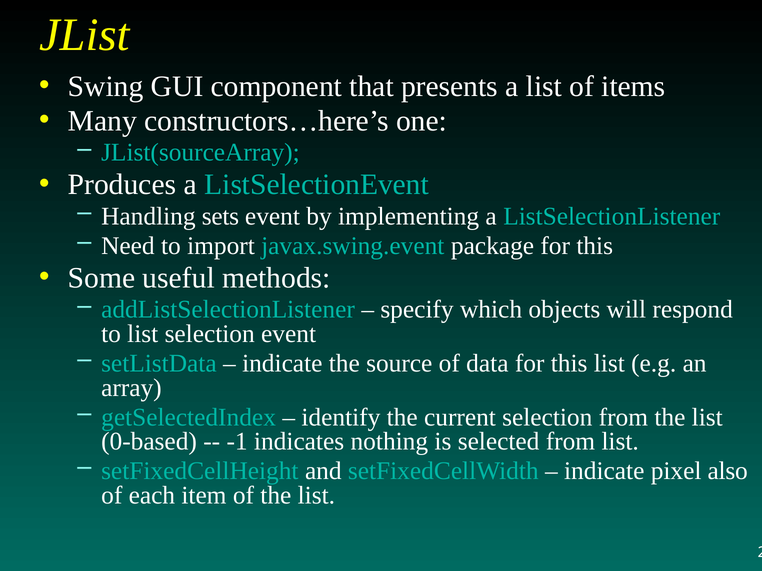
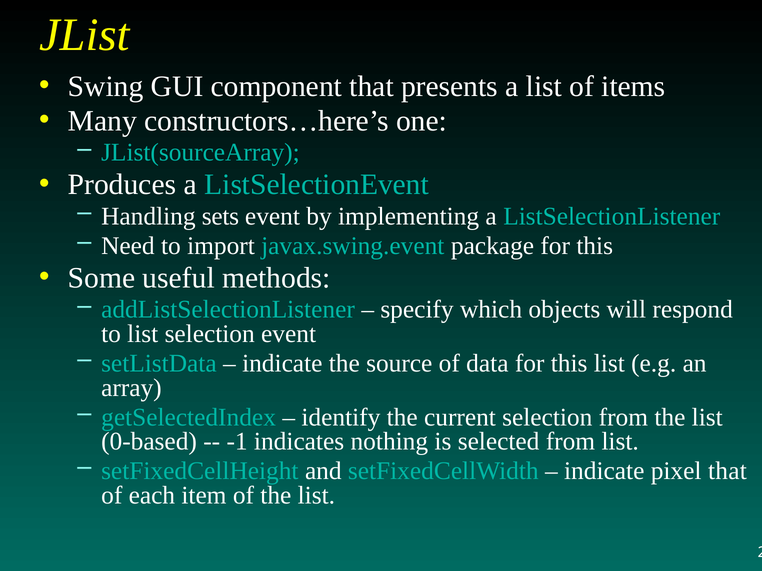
pixel also: also -> that (727, 471)
